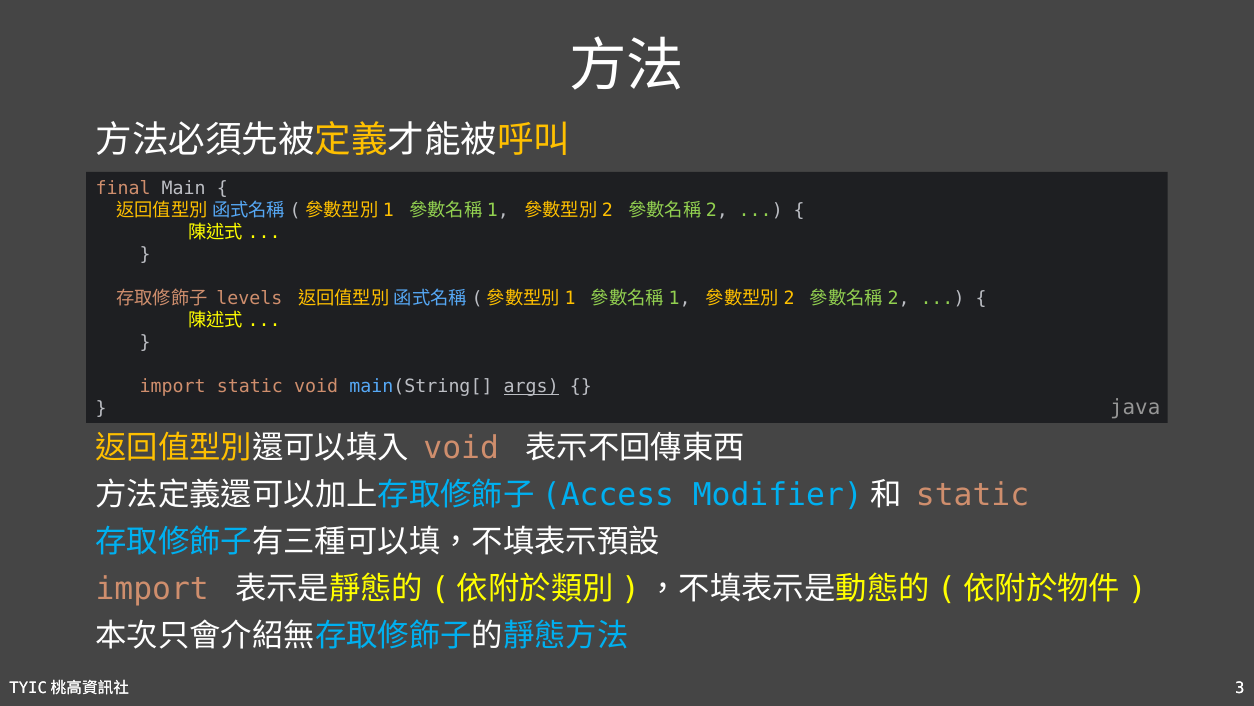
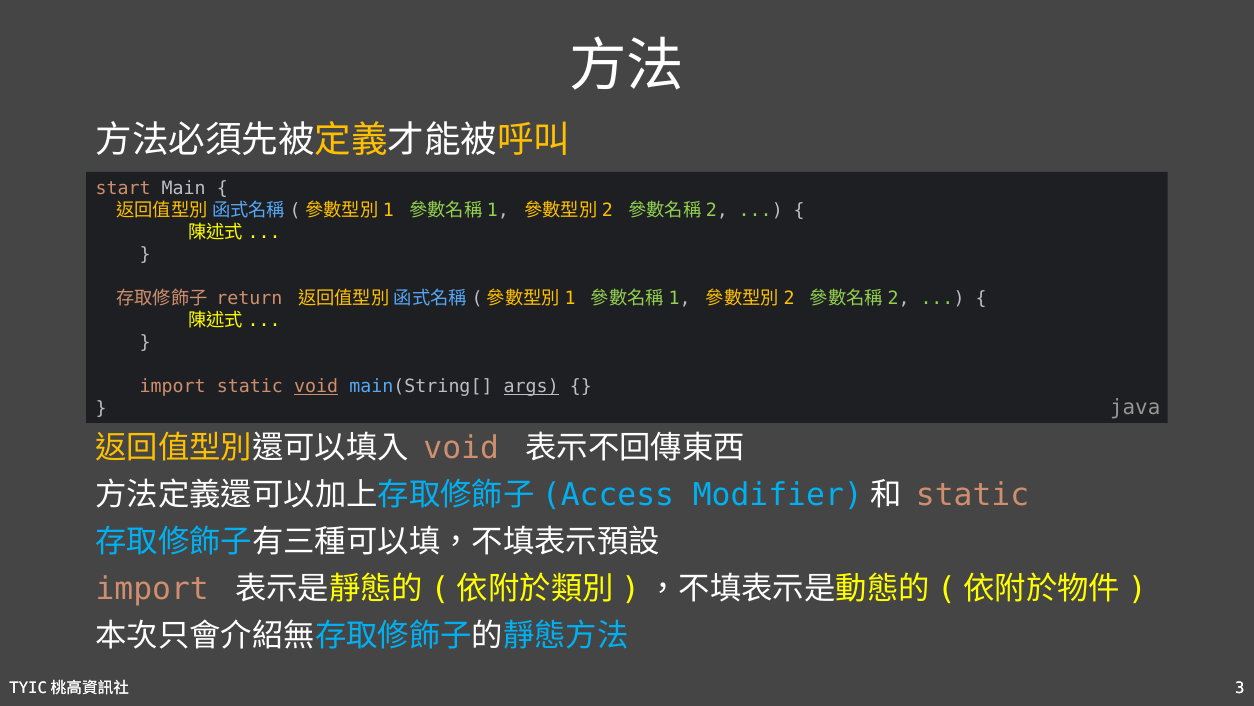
final: final -> start (123, 189)
levels: levels -> return (249, 298)
void underline: none -> present (316, 386)
